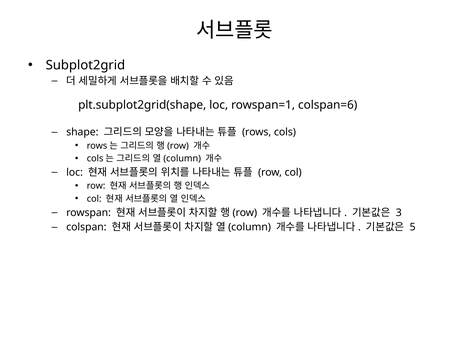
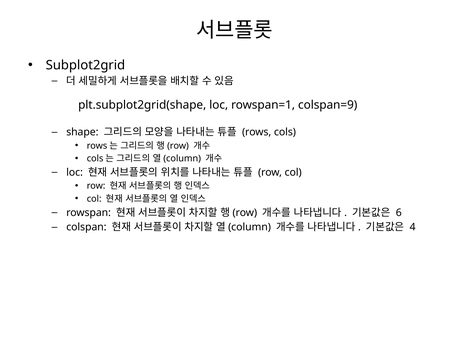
colspan=6: colspan=6 -> colspan=9 (328, 105)
3: 3 -> 6 (399, 212)
5: 5 -> 4 (413, 227)
